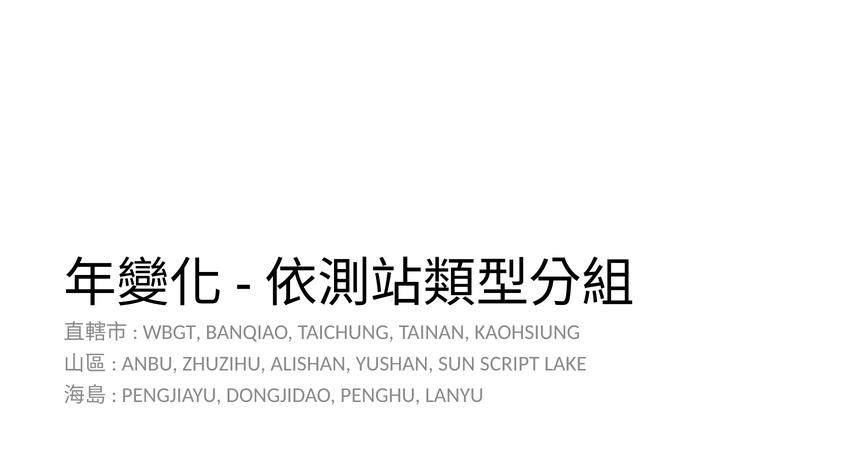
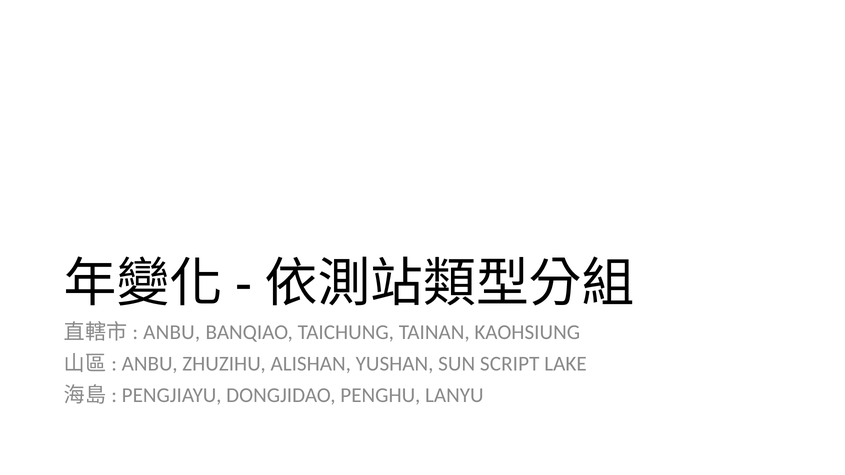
WBGT: WBGT -> ANBU (172, 333)
